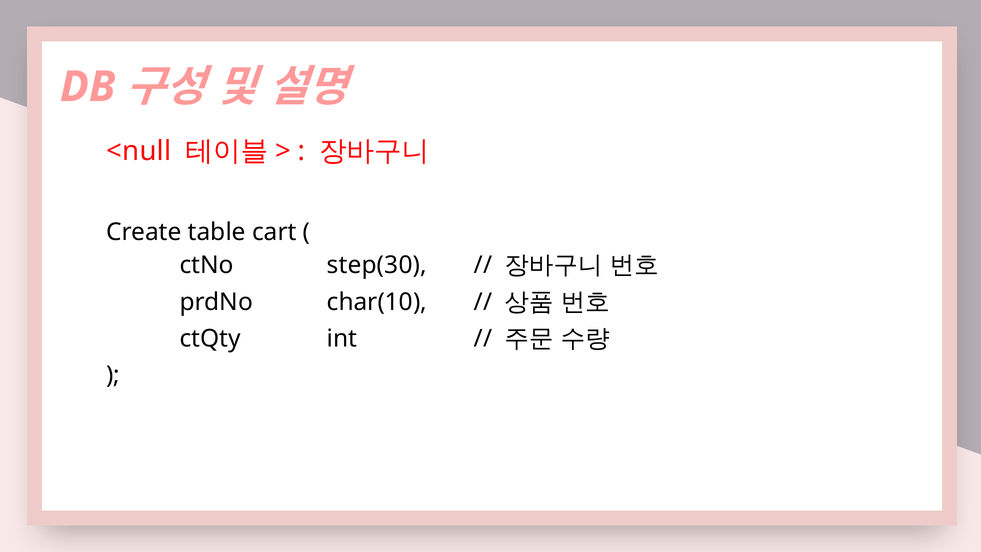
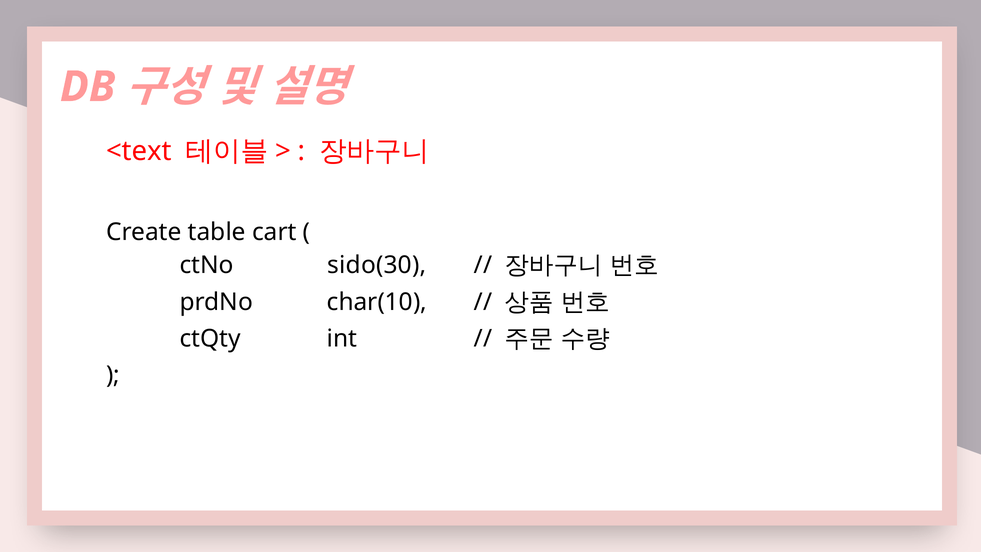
<null: <null -> <text (139, 151)
step(30: step(30 -> sido(30 (377, 265)
